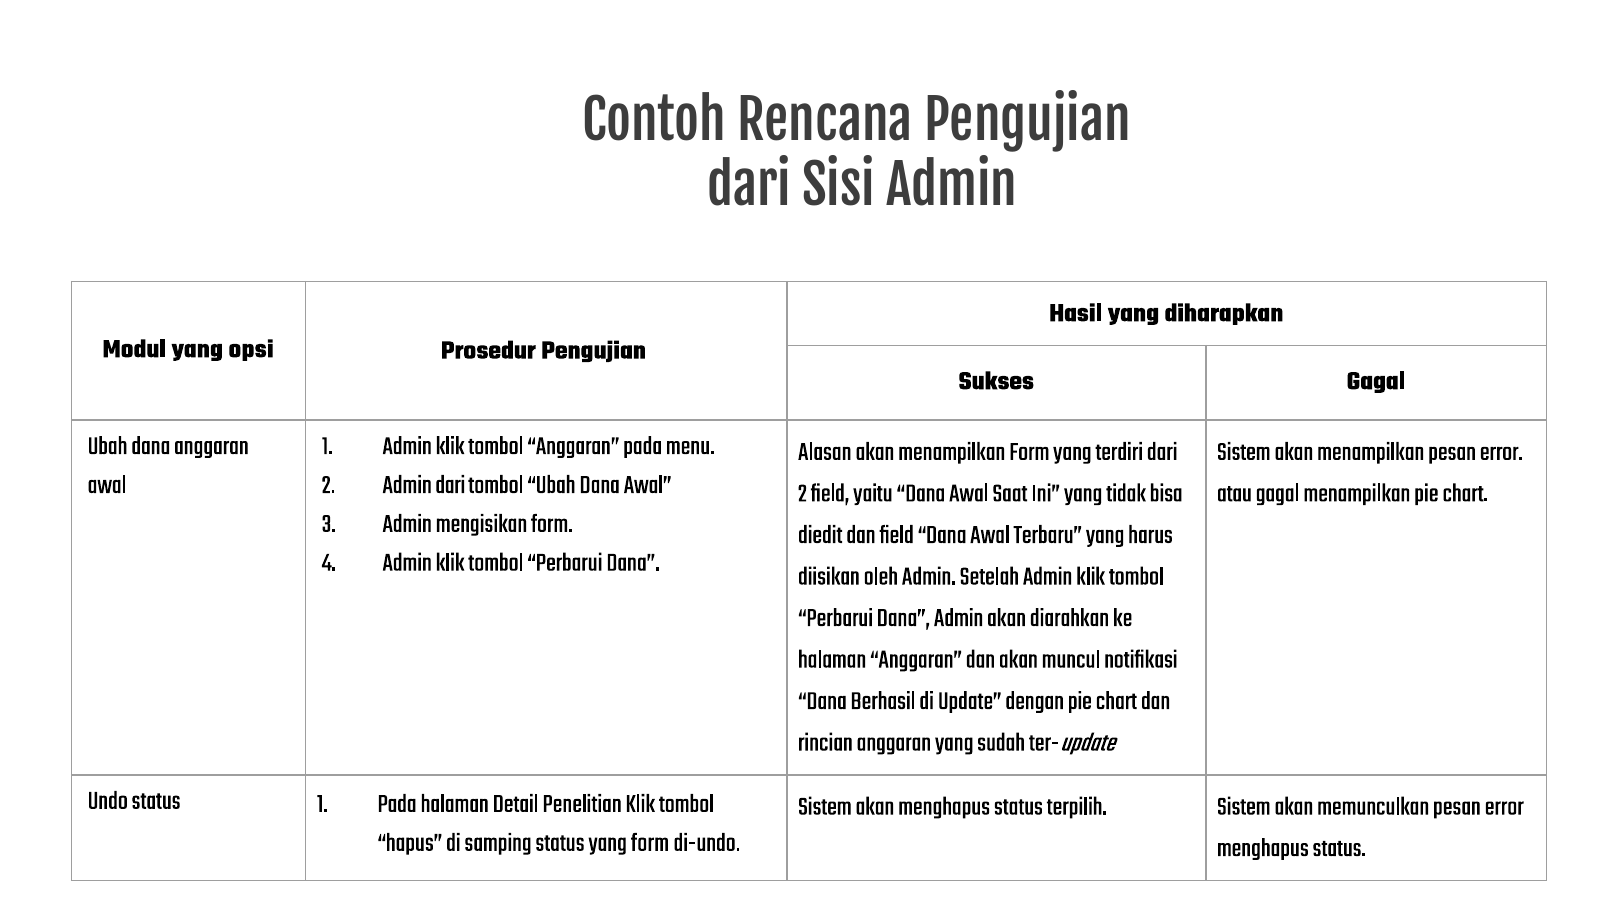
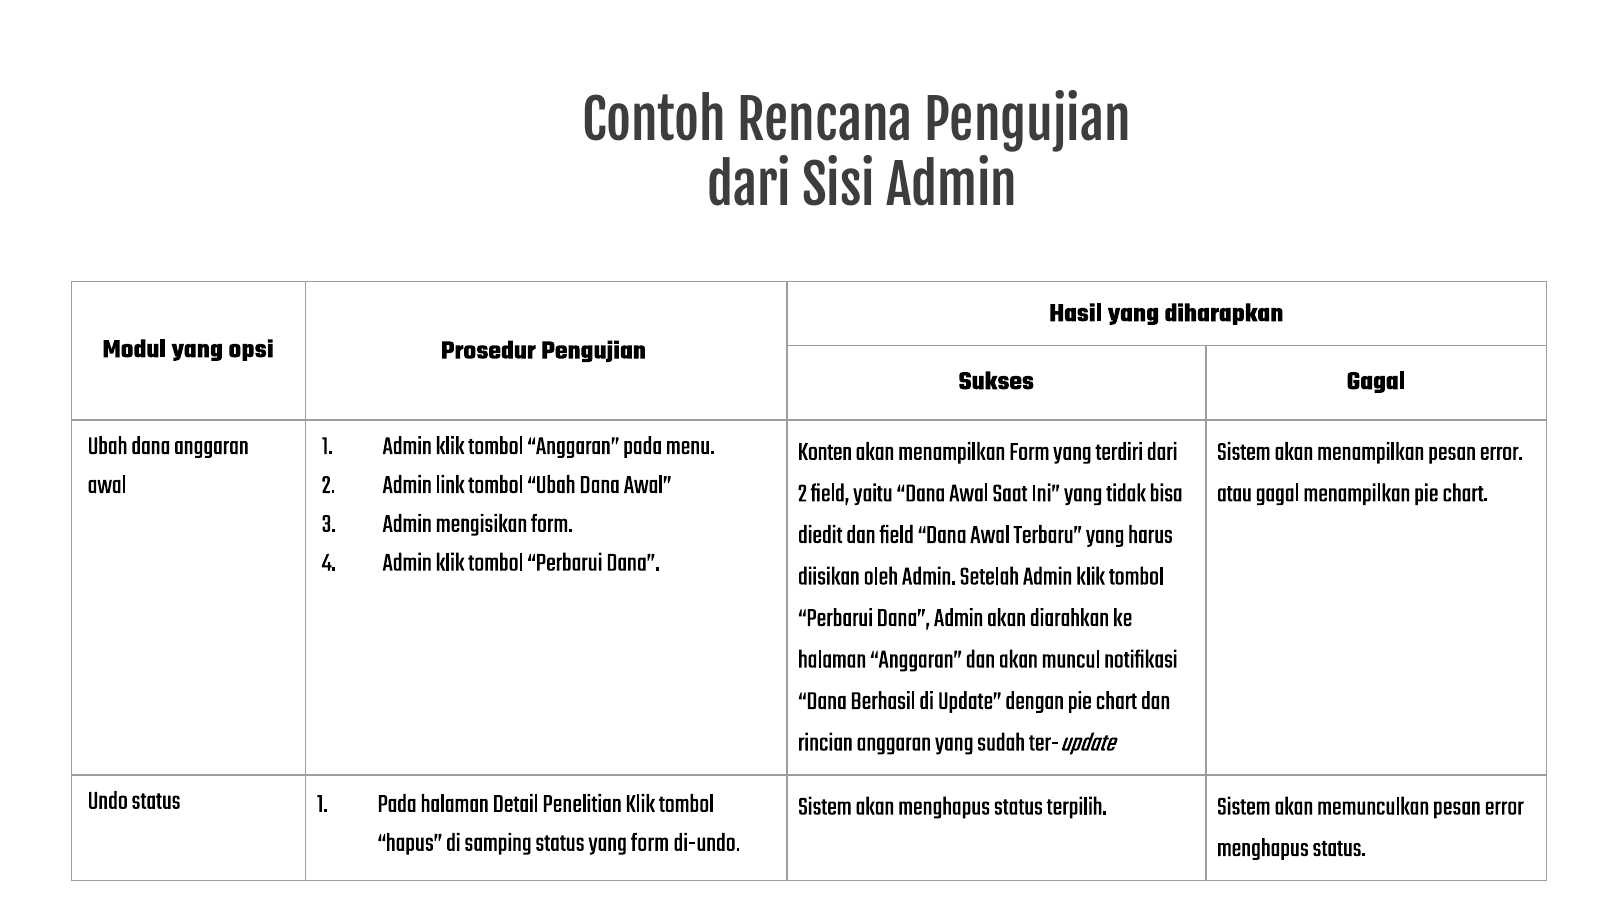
Alasan: Alasan -> Konten (825, 451)
Admin dari: dari -> link (450, 484)
